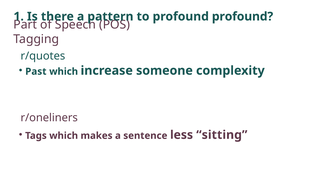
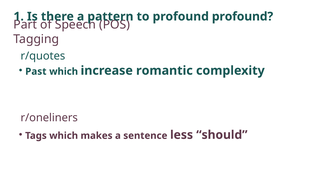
someone: someone -> romantic (164, 71)
sitting: sitting -> should (222, 135)
